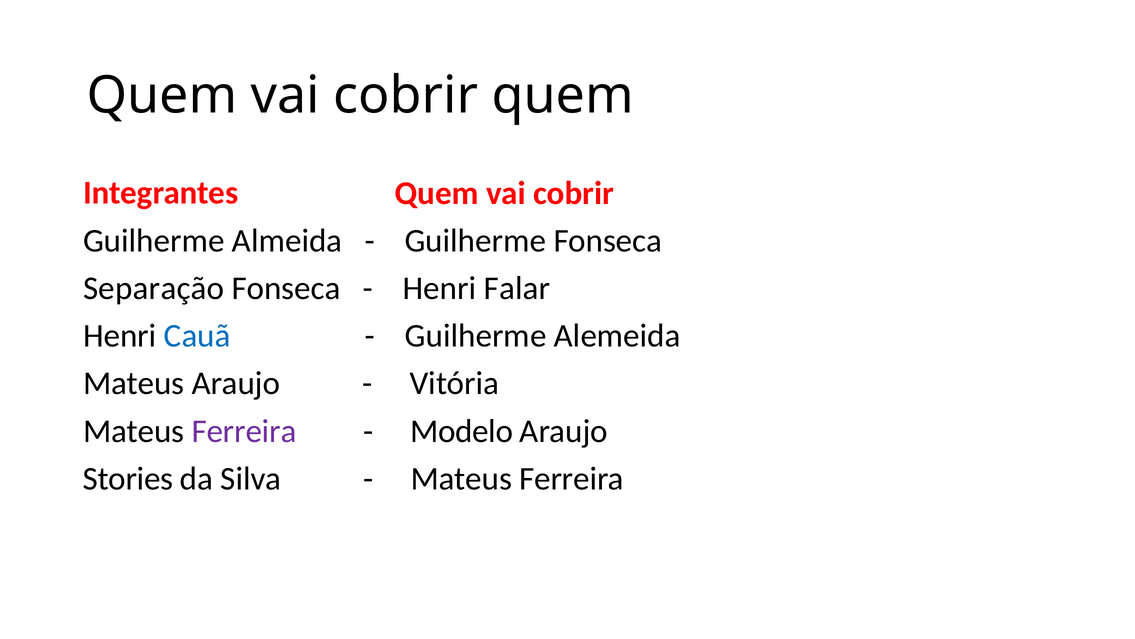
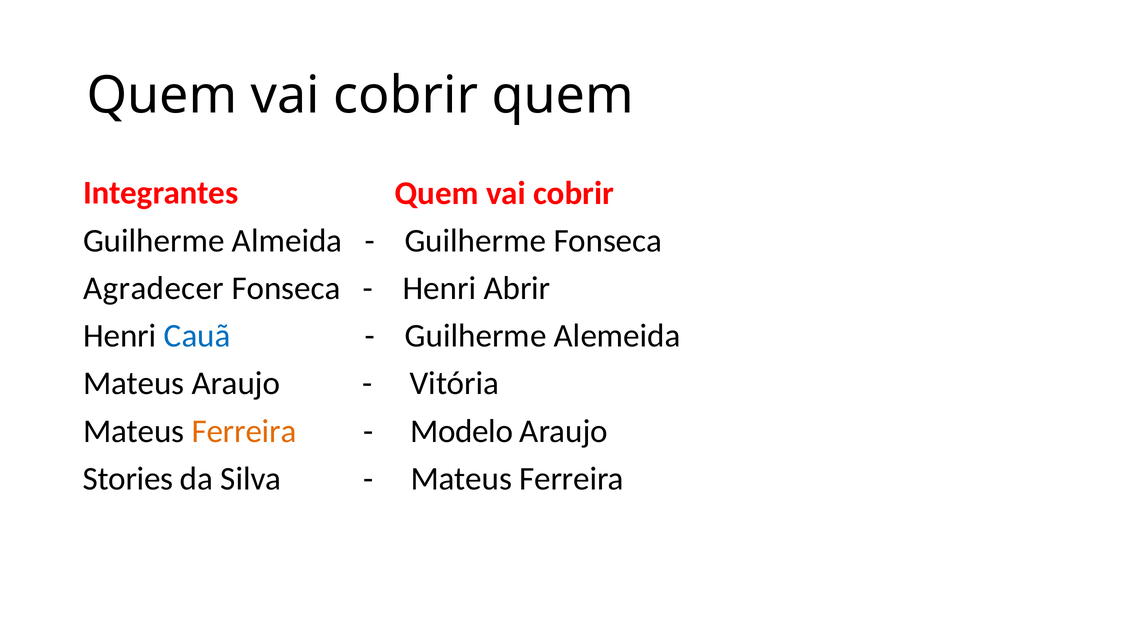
Separação: Separação -> Agradecer (154, 288)
Falar: Falar -> Abrir (517, 288)
Ferreira colour: purple -> orange (244, 431)
